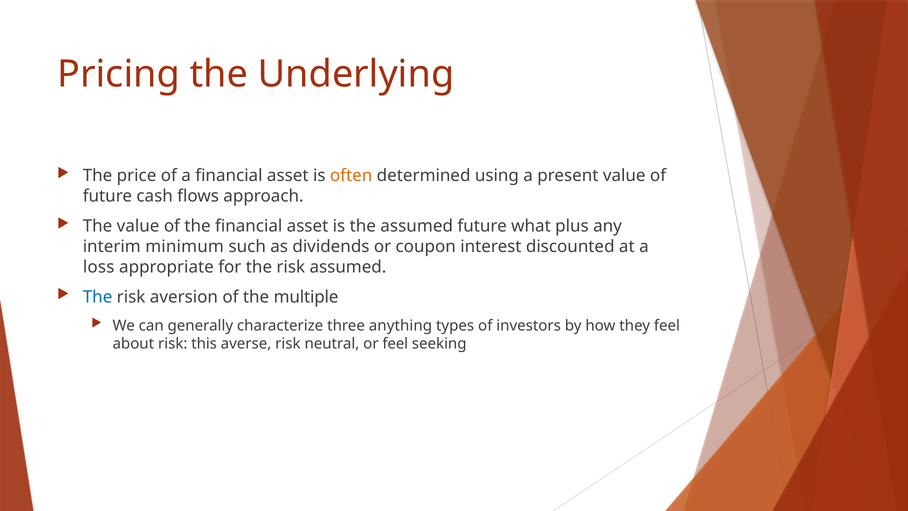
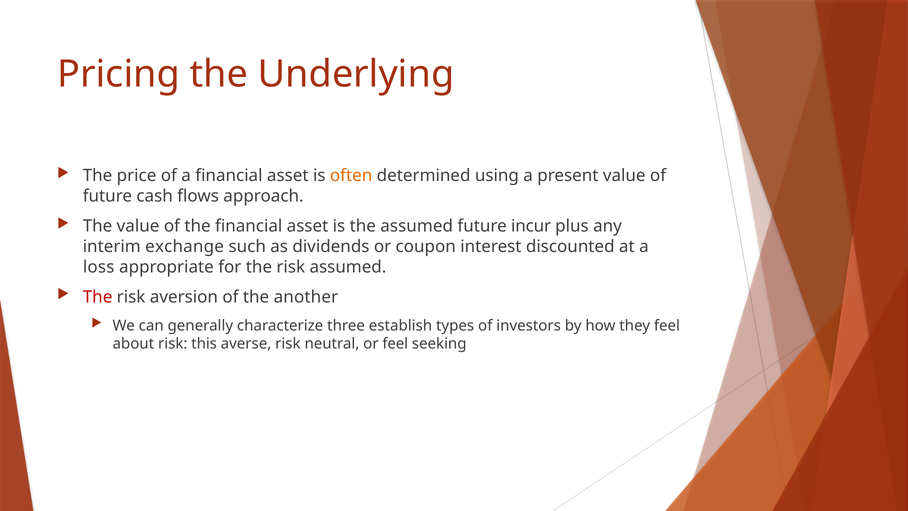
what: what -> incur (531, 226)
minimum: minimum -> exchange (185, 246)
The colour: blue -> red (98, 297)
multiple: multiple -> another (306, 297)
anything: anything -> establish (401, 325)
